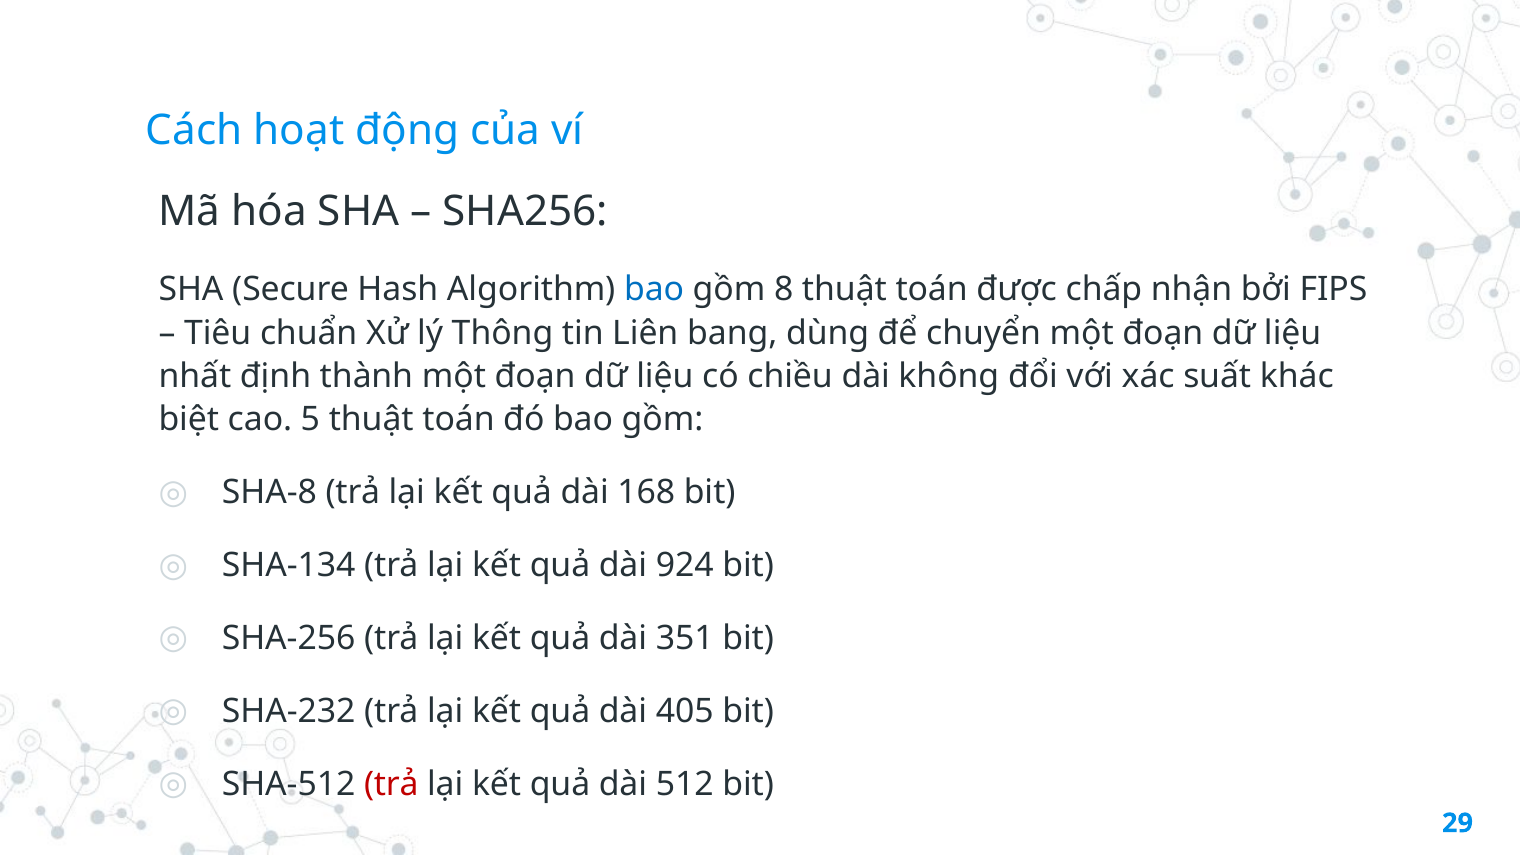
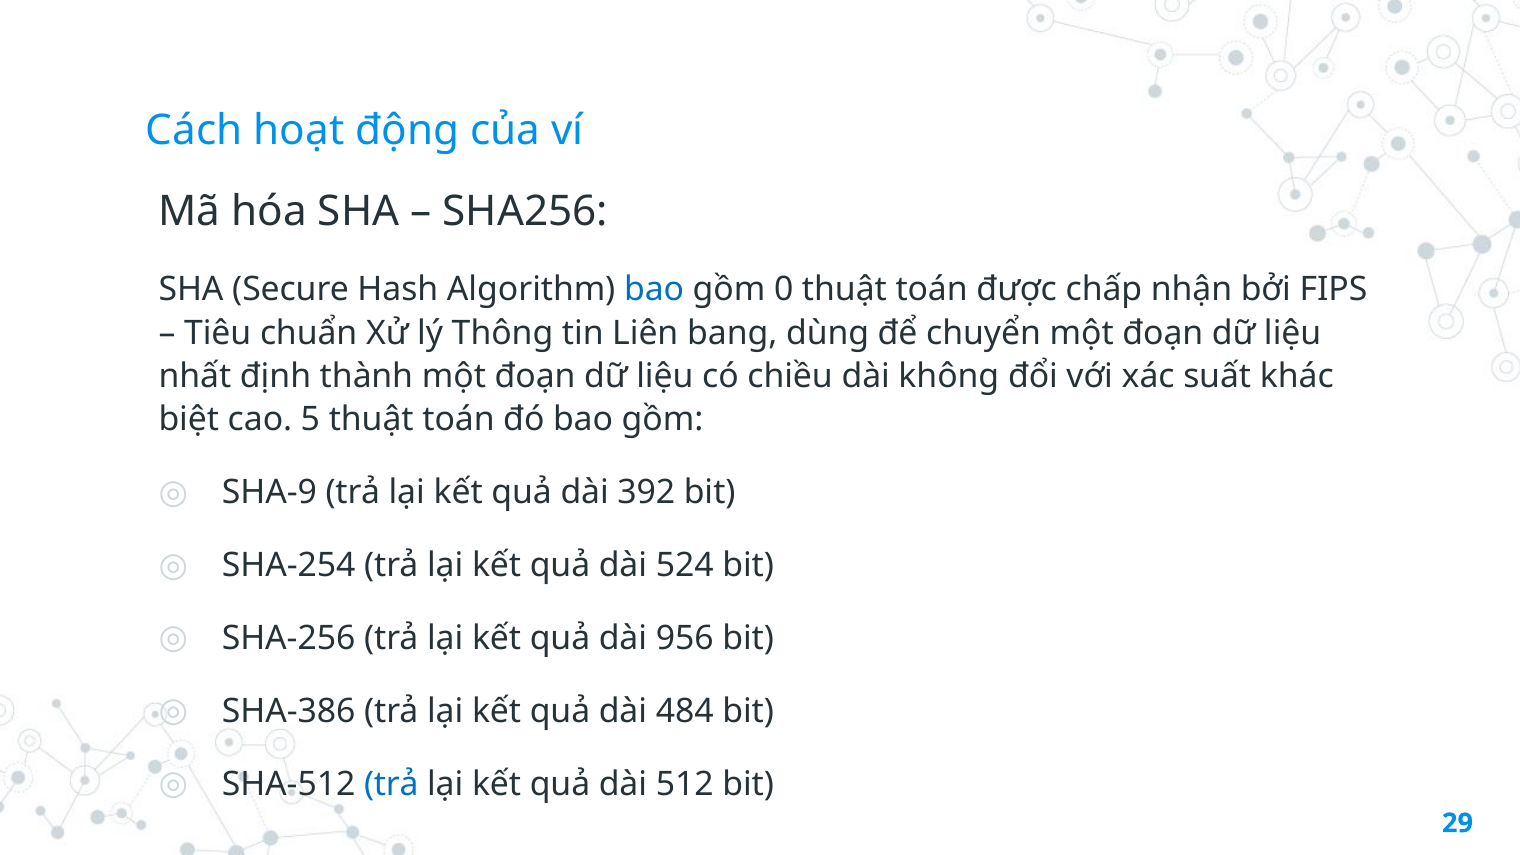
8: 8 -> 0 (784, 290)
SHA-8: SHA-8 -> SHA-9 (269, 493)
168: 168 -> 392 (646, 493)
SHA-134: SHA-134 -> SHA-254 (289, 565)
924: 924 -> 524 (685, 565)
351: 351 -> 956 (685, 638)
SHA-232: SHA-232 -> SHA-386 (289, 711)
405: 405 -> 484 (685, 711)
trả colour: red -> blue (391, 784)
